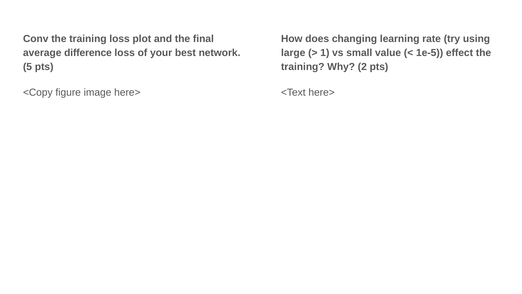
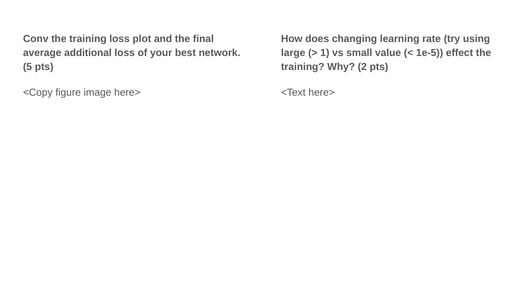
difference: difference -> additional (88, 53)
